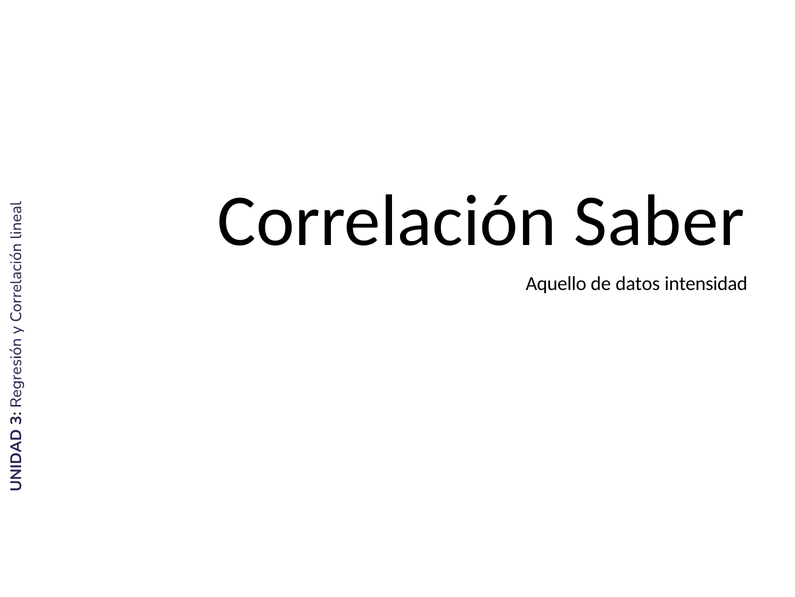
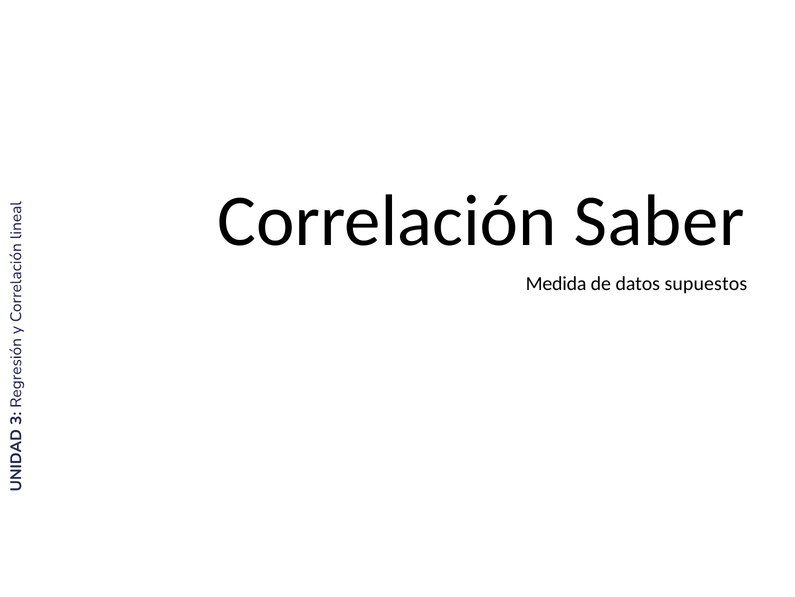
Aquello: Aquello -> Medida (556, 283)
intensidad: intensidad -> supuestos (706, 283)
